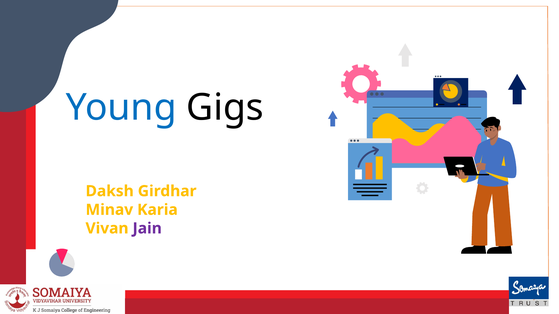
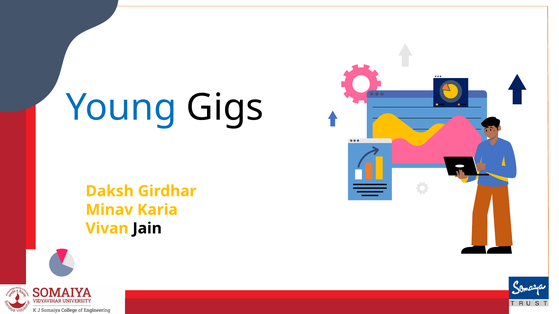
Jain colour: purple -> black (147, 229)
